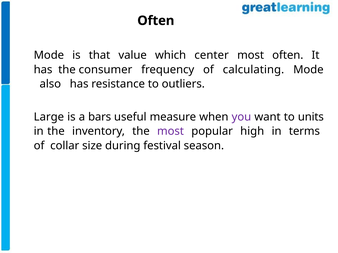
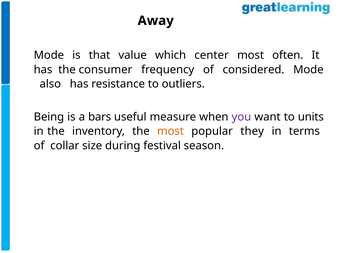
Often: Often -> Away (156, 21)
calculating: calculating -> considered (254, 70)
Large: Large -> Being (49, 117)
most colour: purple -> orange (171, 131)
high: high -> they (252, 131)
